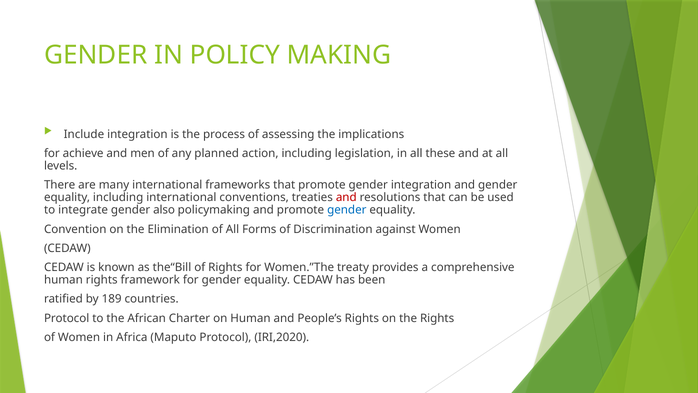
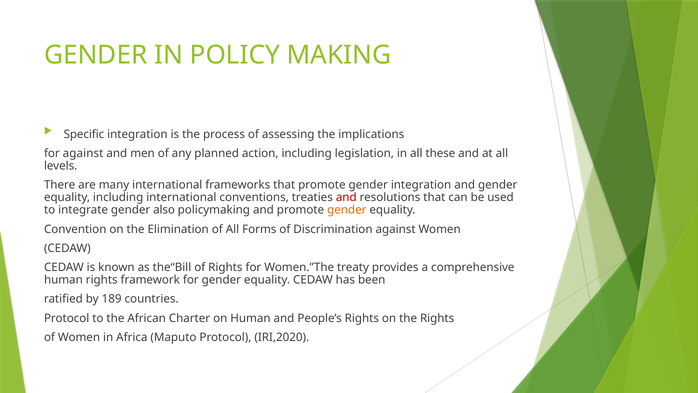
Include: Include -> Specific (84, 134)
for achieve: achieve -> against (83, 153)
gender colour: blue -> orange (347, 210)
